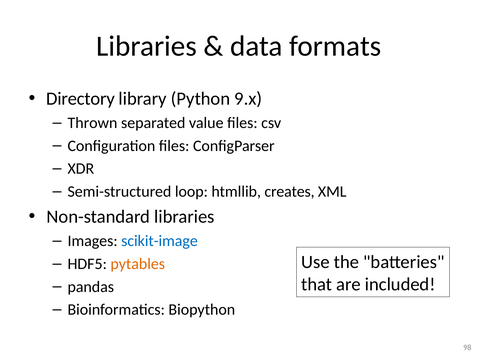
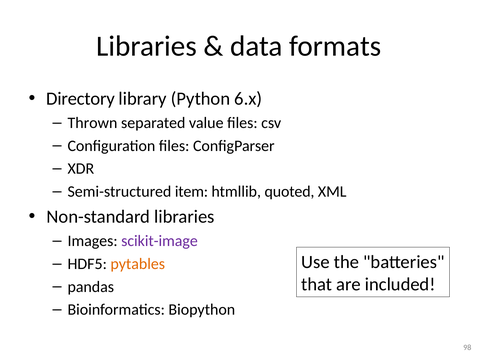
9.x: 9.x -> 6.x (248, 98)
loop: loop -> item (191, 191)
creates: creates -> quoted (290, 191)
scikit-image colour: blue -> purple (159, 241)
